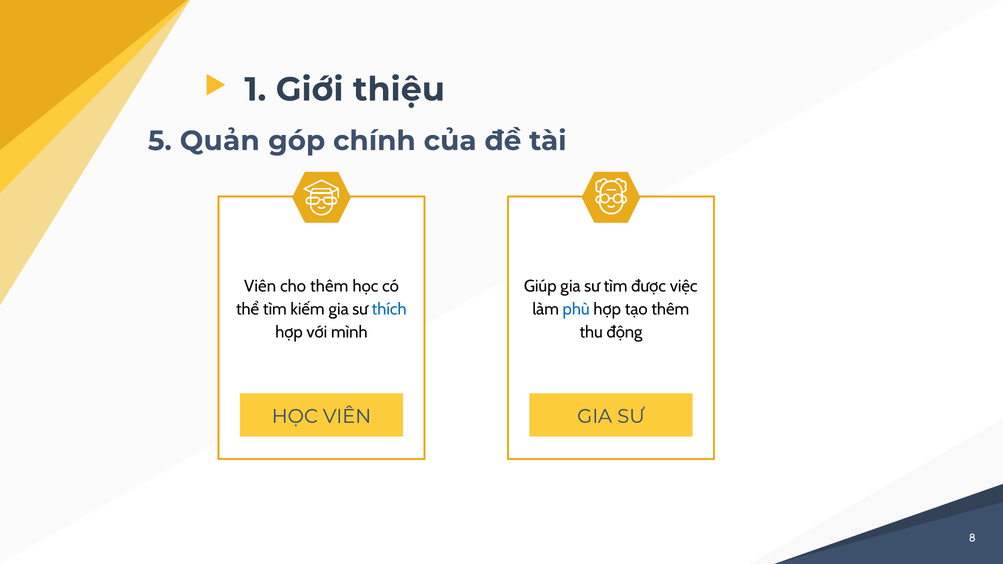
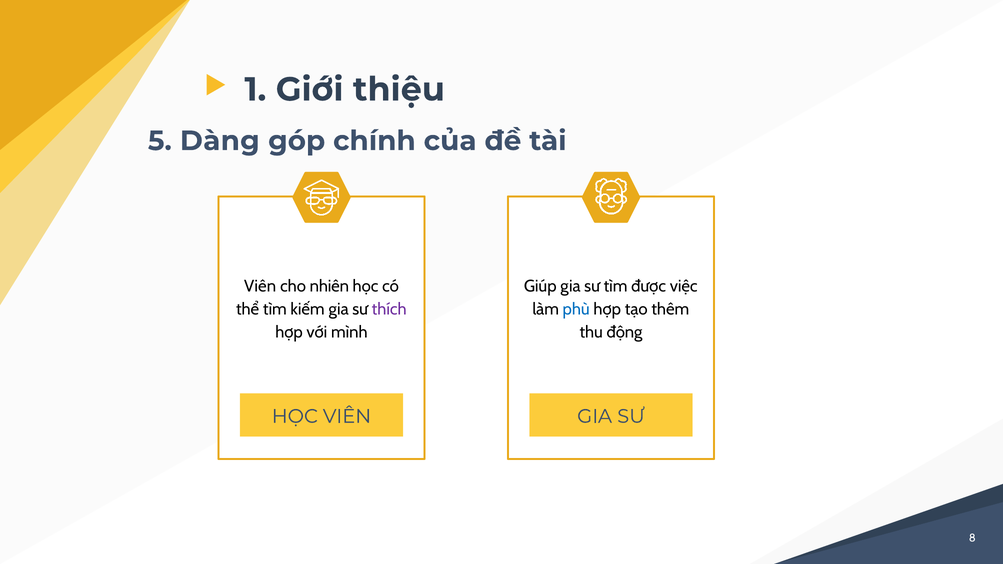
Quản: Quản -> Dàng (220, 141)
cho thêm: thêm -> nhiên (329, 286)
thích colour: blue -> purple (389, 309)
